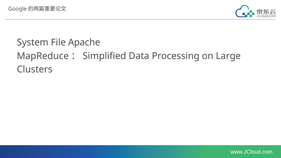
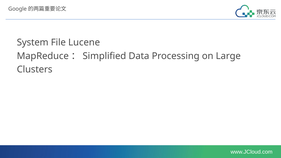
Apache: Apache -> Lucene (84, 42)
